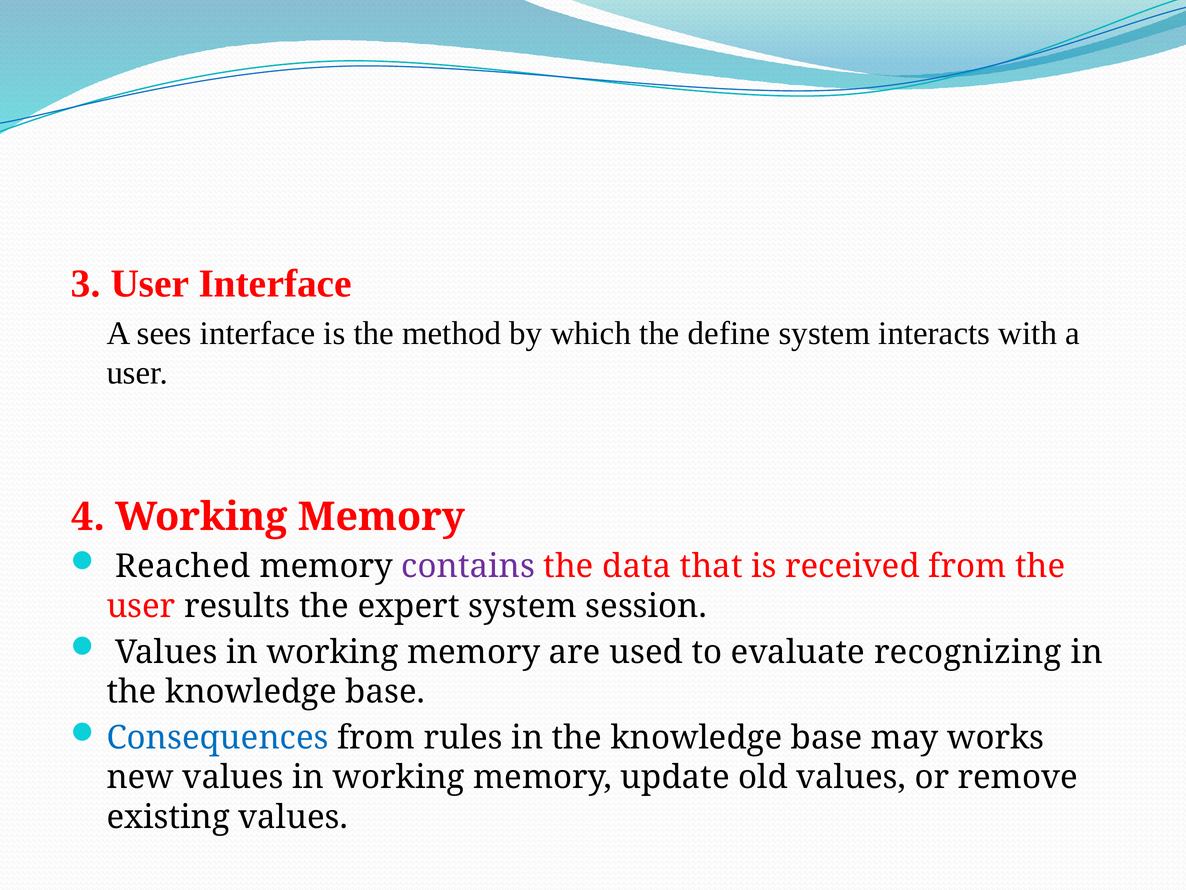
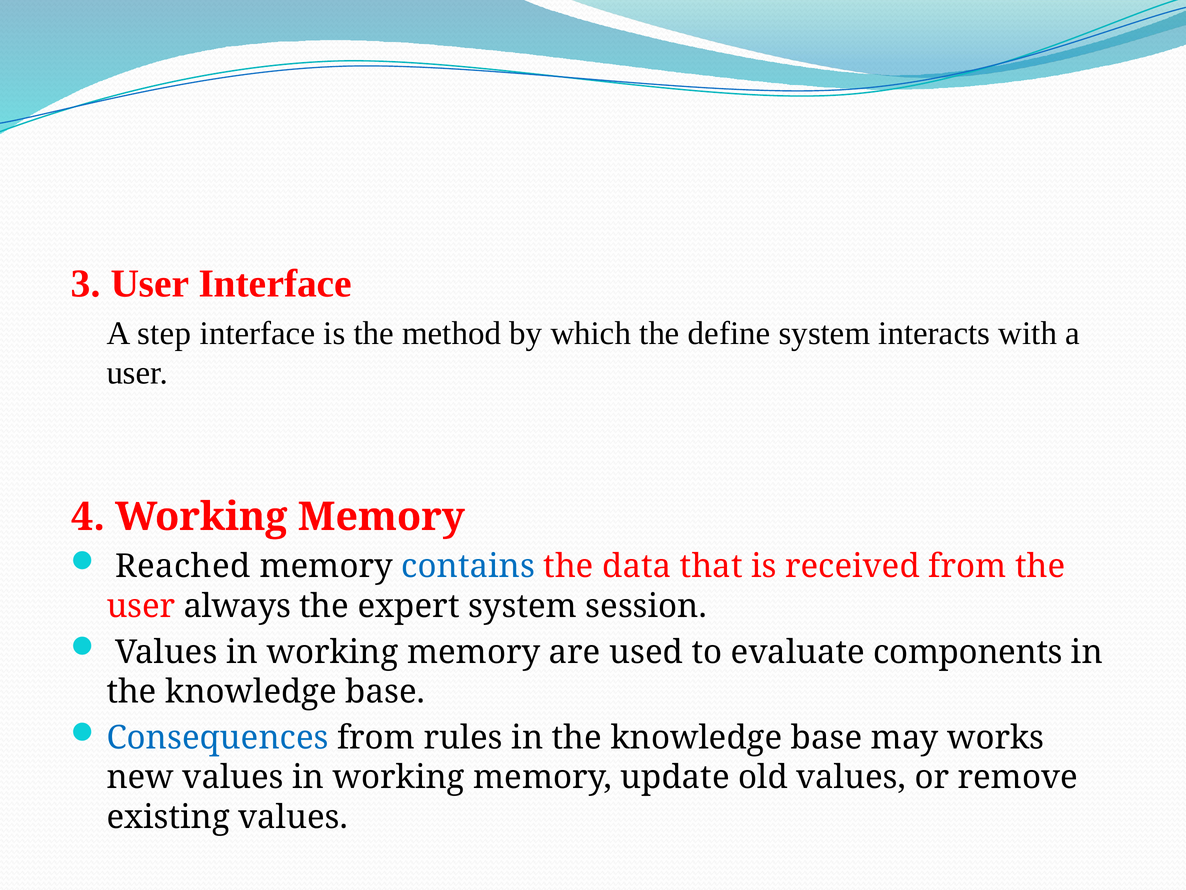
sees: sees -> step (164, 333)
contains colour: purple -> blue (468, 566)
results: results -> always (237, 606)
recognizing: recognizing -> components (968, 652)
